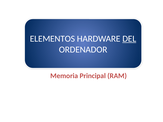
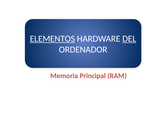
ELEMENTOS underline: none -> present (52, 39)
